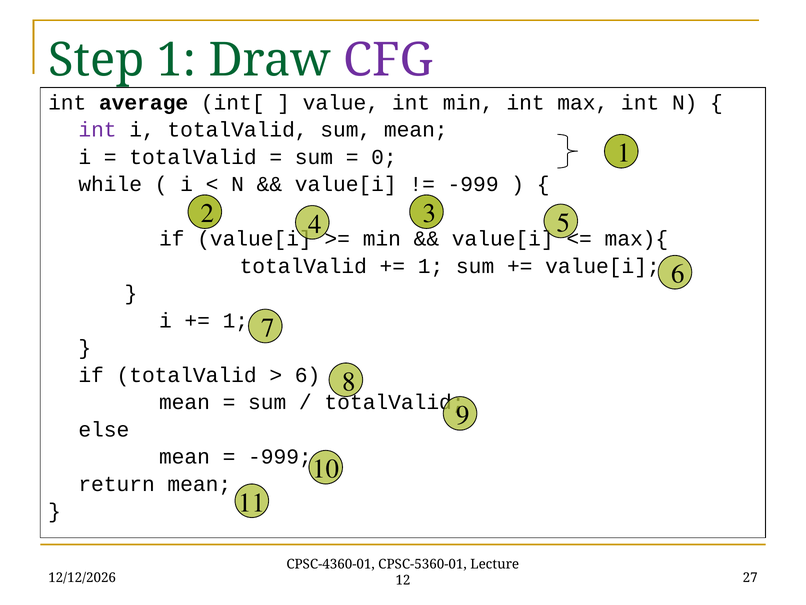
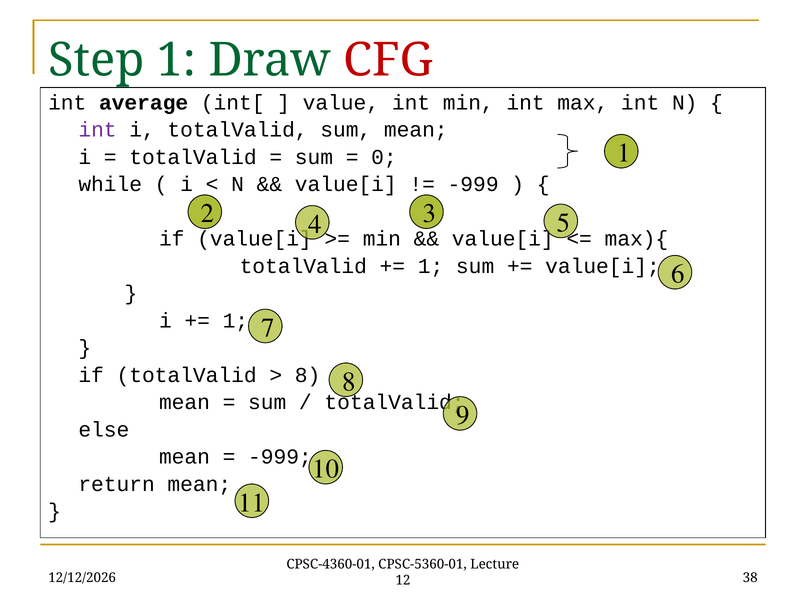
CFG colour: purple -> red (388, 60)
6: 6 -> 8 (308, 375)
27: 27 -> 38 (750, 577)
